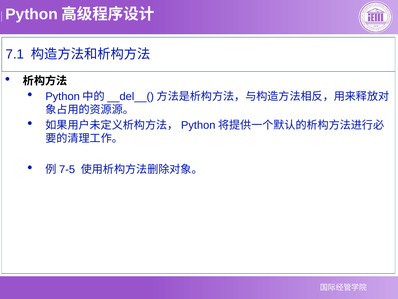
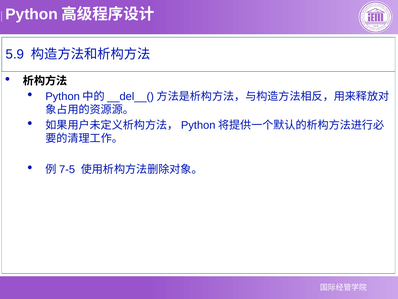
7.1: 7.1 -> 5.9 (15, 54)
